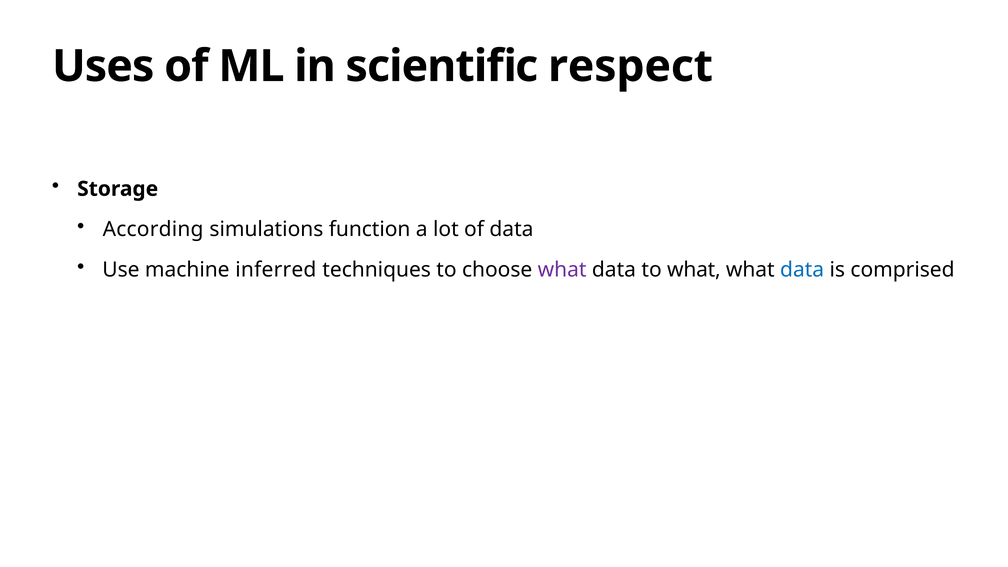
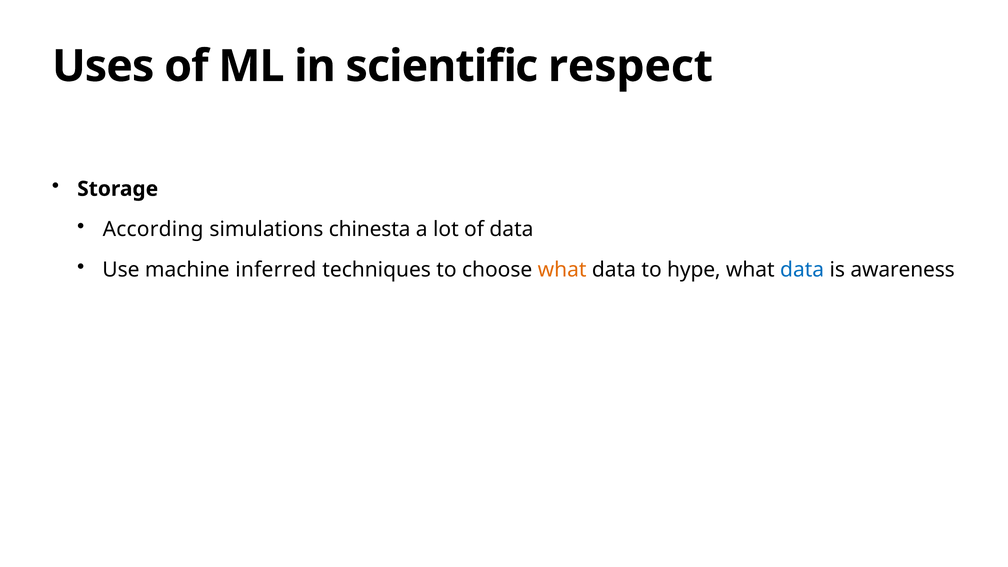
function: function -> chinesta (370, 229)
what colour: purple -> orange (562, 270)
to what: what -> hype (694, 270)
comprised: comprised -> awareness (903, 270)
